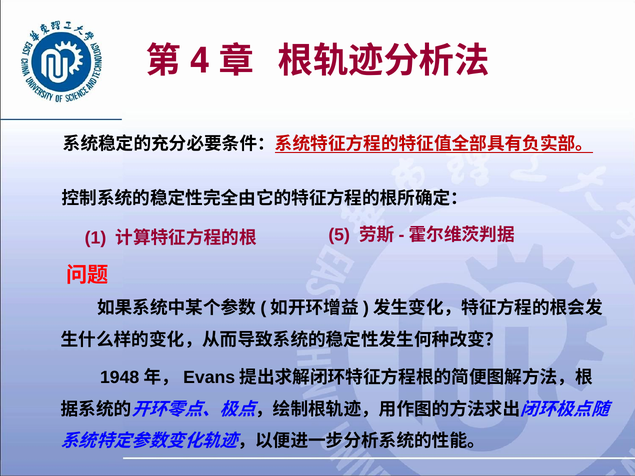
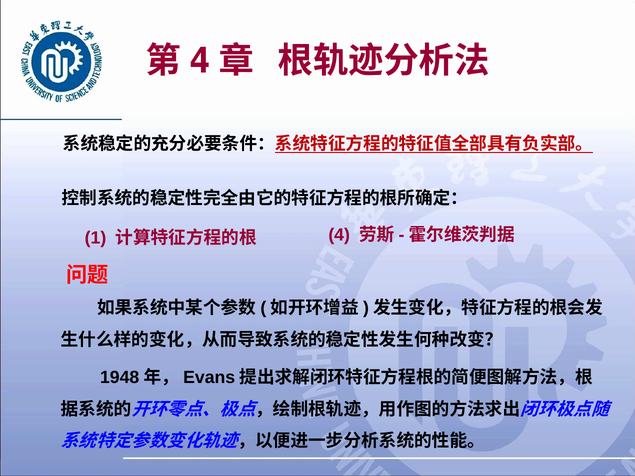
5: 5 -> 4 (339, 235)
